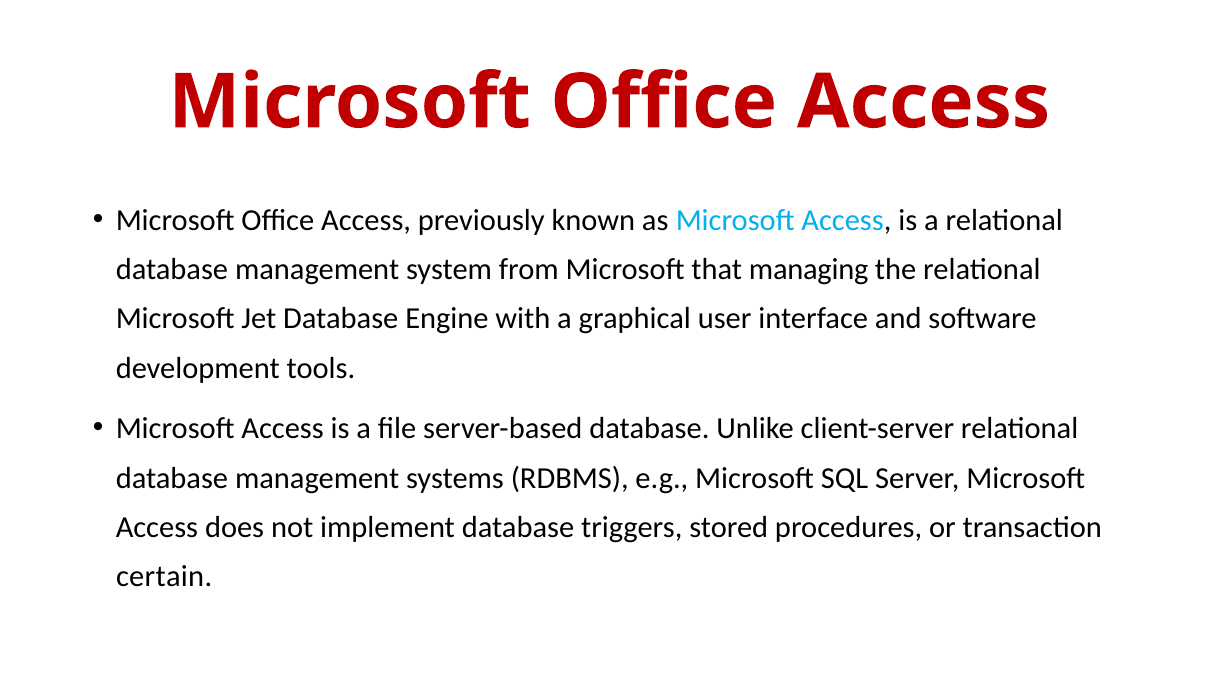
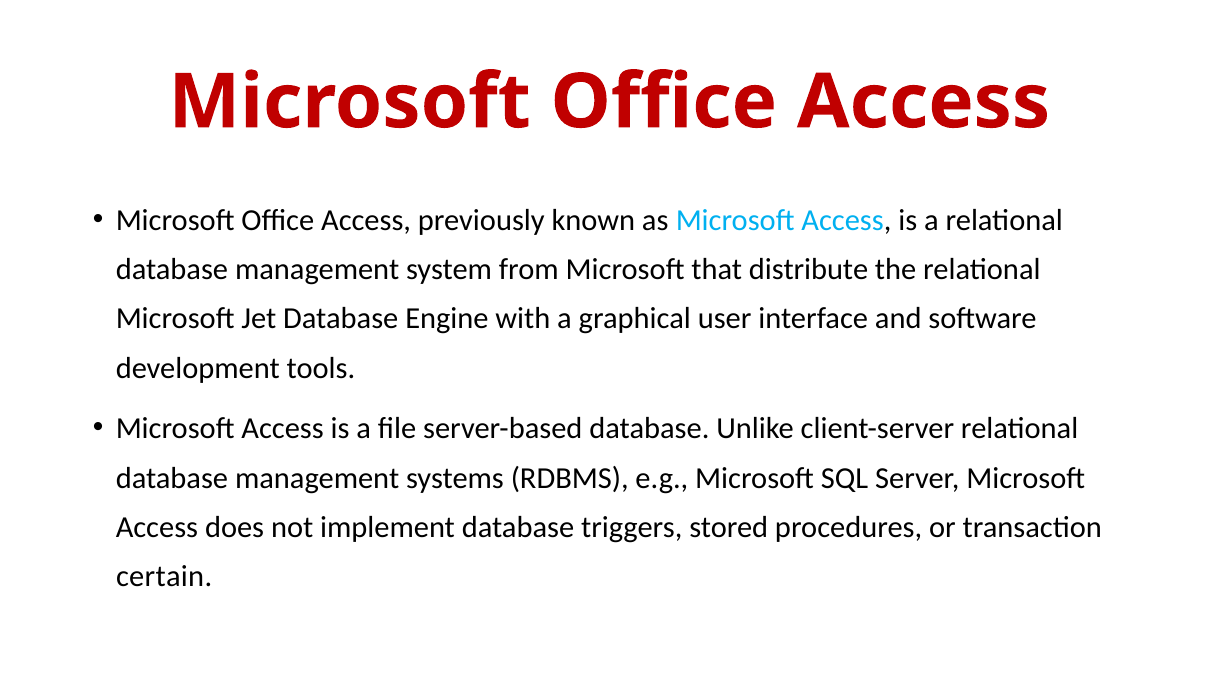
managing: managing -> distribute (809, 270)
